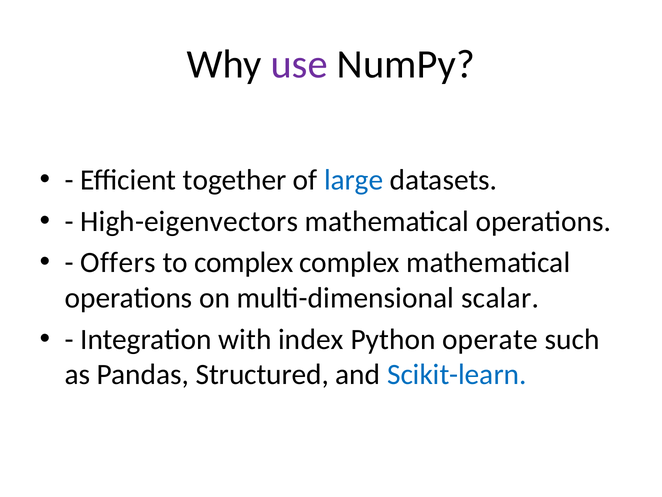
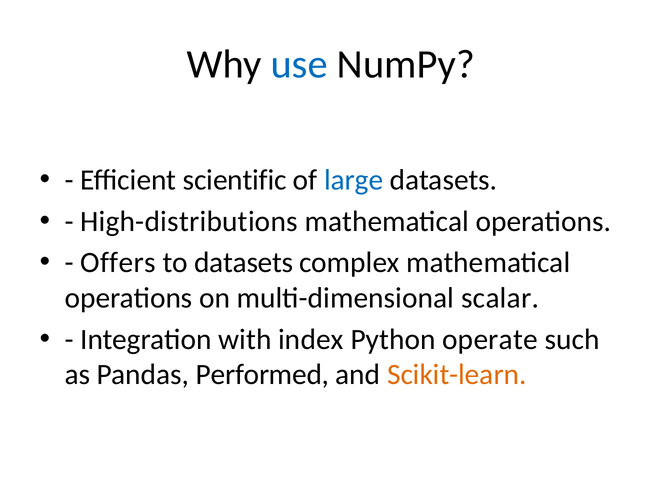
use colour: purple -> blue (299, 64)
together: together -> scientific (235, 180)
High-eigenvectors: High-eigenvectors -> High-distributions (189, 221)
to complex: complex -> datasets (244, 262)
Structured: Structured -> Performed (262, 374)
Scikit-learn colour: blue -> orange (457, 374)
